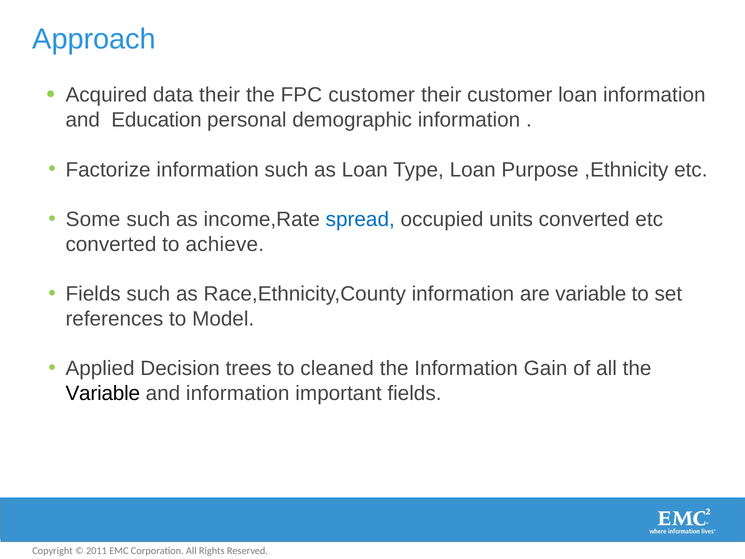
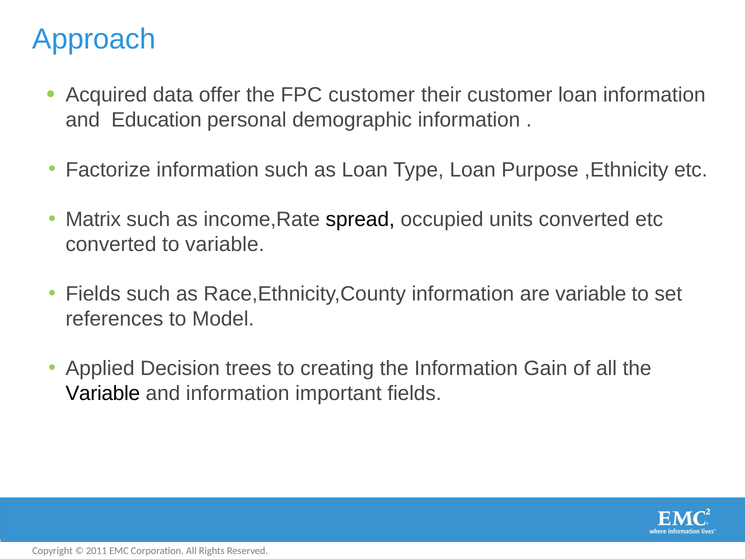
data their: their -> offer (220, 95)
Some: Some -> Matrix (93, 219)
spread colour: blue -> black (360, 219)
to achieve: achieve -> variable (225, 244)
cleaned: cleaned -> creating (337, 368)
